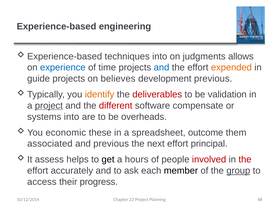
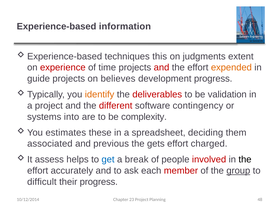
engineering: engineering -> information (125, 26)
techniques into: into -> this (160, 56)
allows: allows -> extent (241, 56)
experience colour: blue -> red (63, 68)
and colour: blue -> red (162, 68)
development previous: previous -> progress (213, 79)
project underline: present -> none (49, 106)
compensate: compensate -> contingency (198, 106)
overheads: overheads -> complexity (144, 117)
economic: economic -> estimates (66, 133)
outcome: outcome -> deciding (206, 133)
next: next -> gets (156, 144)
principal: principal -> charged (209, 144)
get colour: black -> blue (108, 160)
hours: hours -> break (137, 160)
the colour: red -> black (245, 160)
member colour: black -> red (181, 171)
access: access -> difficult (42, 182)
